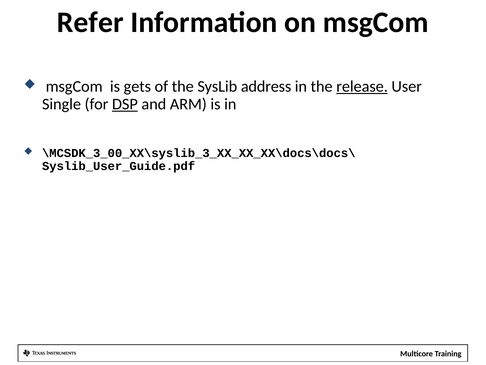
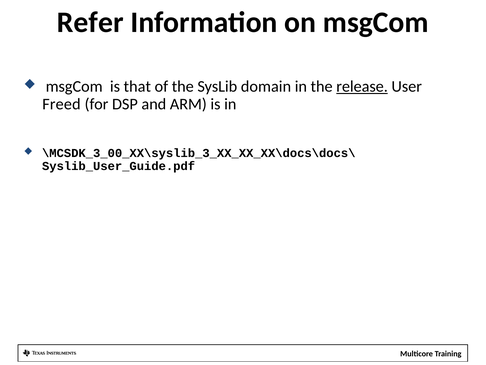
gets: gets -> that (137, 86)
address: address -> domain (266, 86)
Single: Single -> Freed (61, 104)
DSP underline: present -> none (125, 104)
